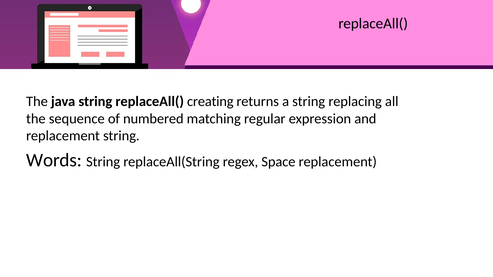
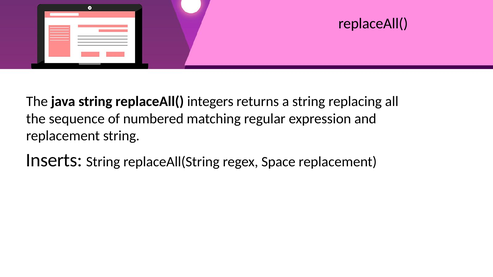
creating: creating -> integers (210, 102)
Words: Words -> Inserts (54, 160)
